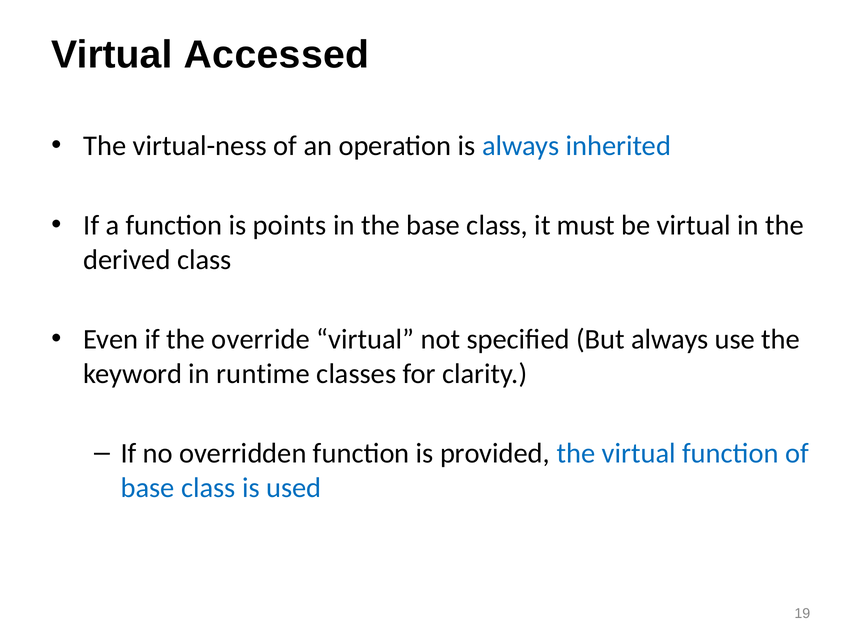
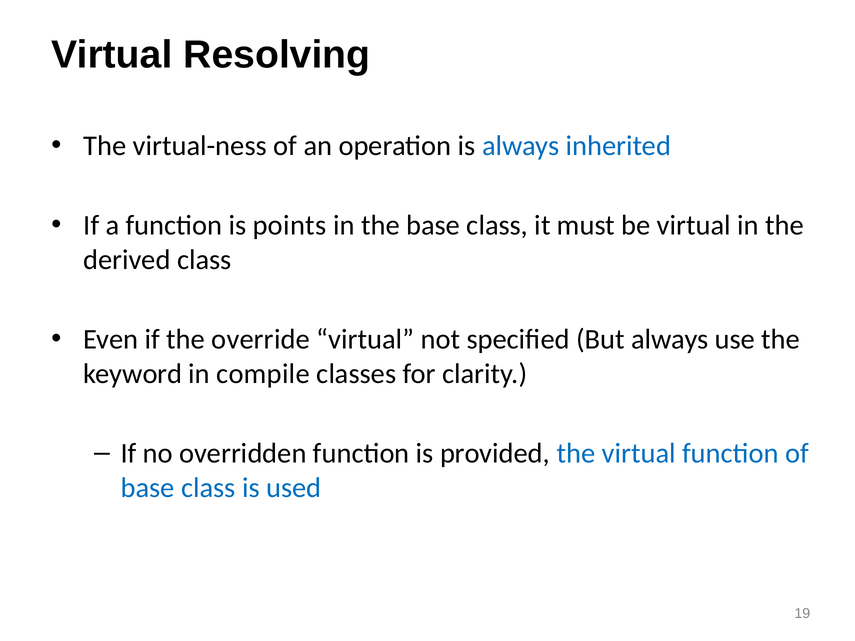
Accessed: Accessed -> Resolving (277, 55)
runtime: runtime -> compile (263, 374)
